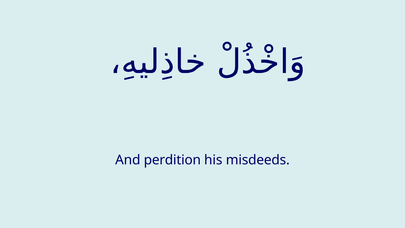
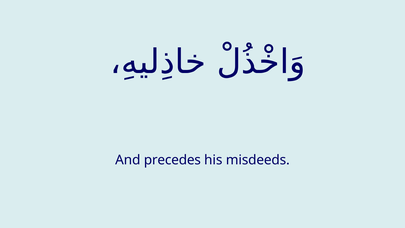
perdition: perdition -> precedes (172, 160)
